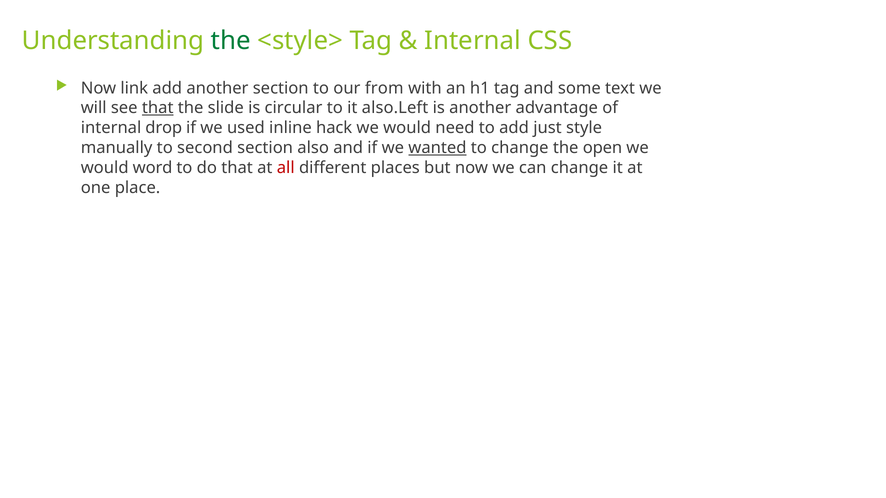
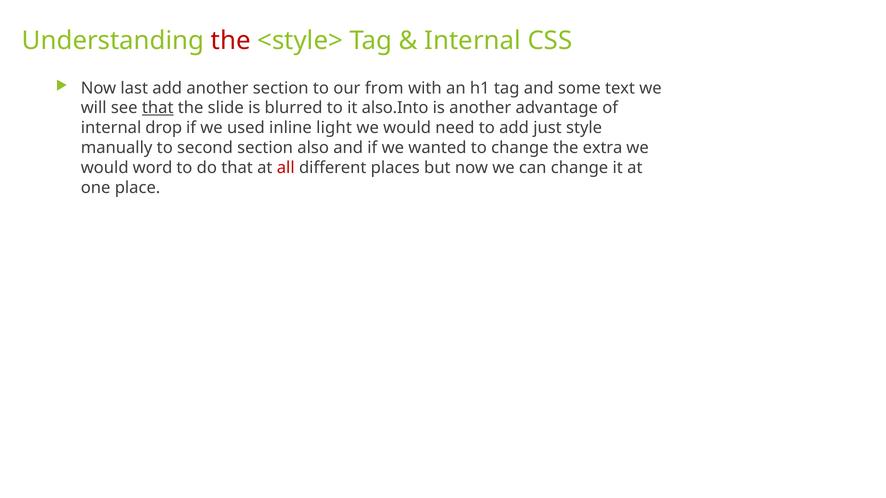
the colour: green -> red (231, 41)
link: link -> last (134, 88)
circular: circular -> blurred (294, 108)
also.Left: also.Left -> also.Into (395, 108)
hack: hack -> light (334, 128)
wanted underline: present -> none (437, 148)
open: open -> extra (603, 148)
